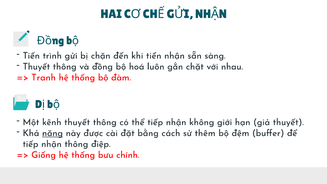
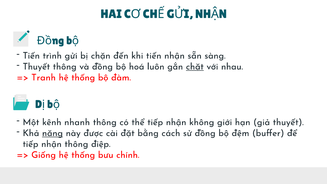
chặt underline: none -> present (195, 66)
kênh thuyết: thuyết -> nhanh (77, 122)
sử thêm: thêm -> đồng (205, 133)
